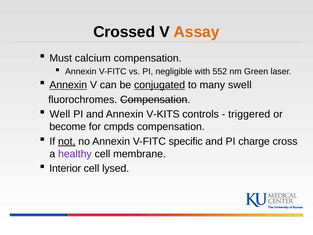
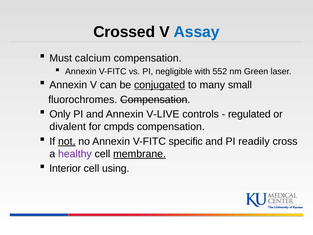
Assay colour: orange -> blue (197, 32)
Annexin underline: present -> none (68, 85)
swell: swell -> small (240, 85)
Well: Well -> Only (60, 114)
V-KITS: V-KITS -> V-LIVE (163, 114)
triggered: triggered -> regulated (249, 114)
become: become -> divalent (68, 127)
charge: charge -> readily (254, 141)
membrane underline: none -> present (140, 154)
lysed: lysed -> using (116, 168)
